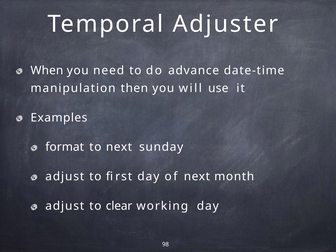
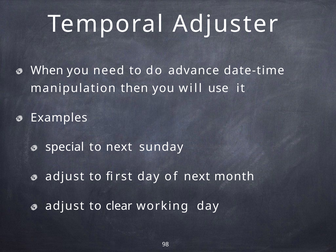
format: format -> special (65, 147)
